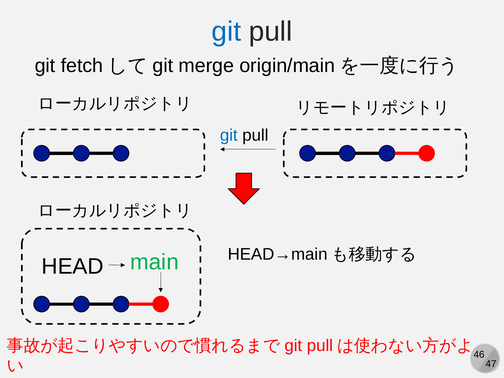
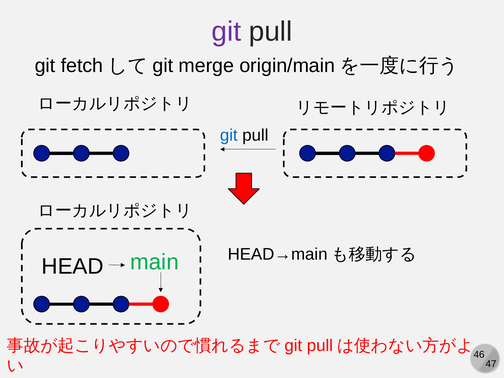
git colour: blue -> purple (226, 32)
